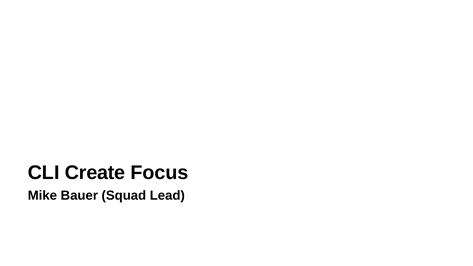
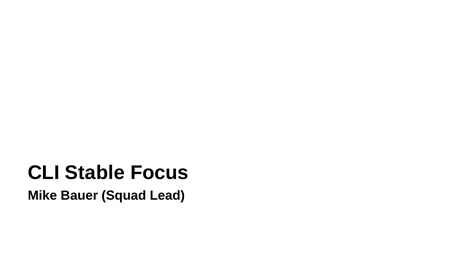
Create: Create -> Stable (95, 173)
